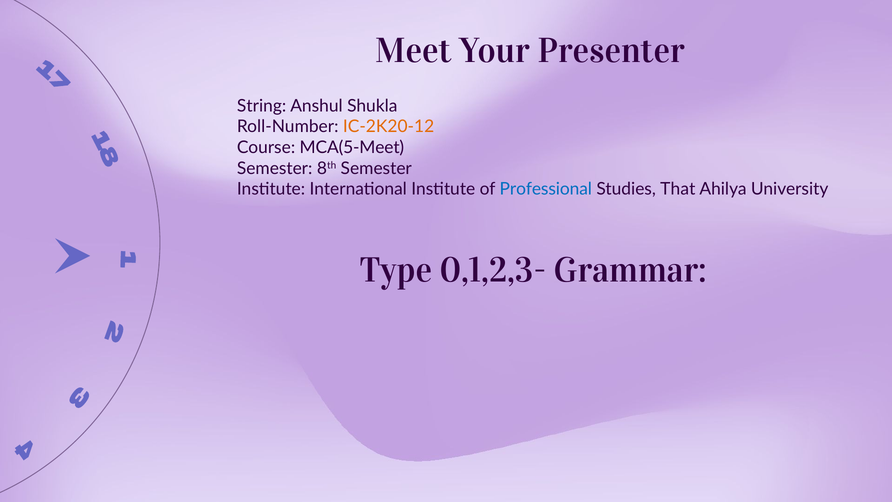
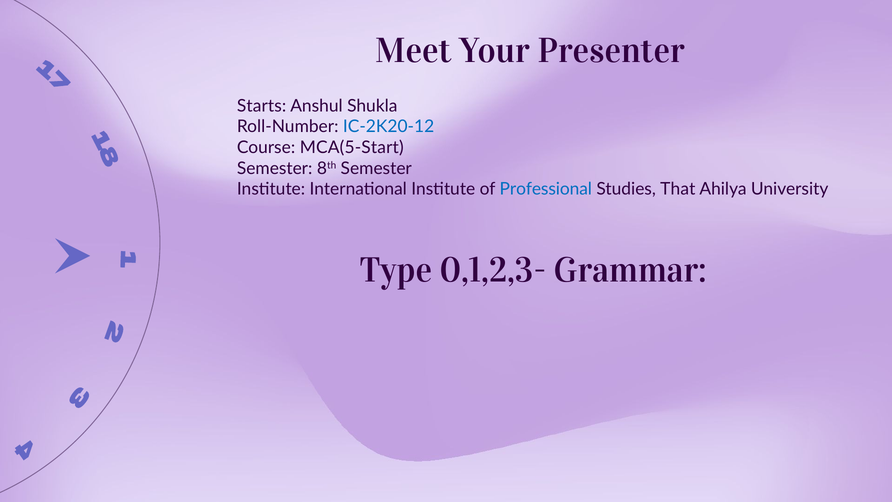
String: String -> Starts (262, 106)
IC-2K20-12 colour: orange -> blue (389, 127)
MCA(5-Meet: MCA(5-Meet -> MCA(5-Start (352, 148)
